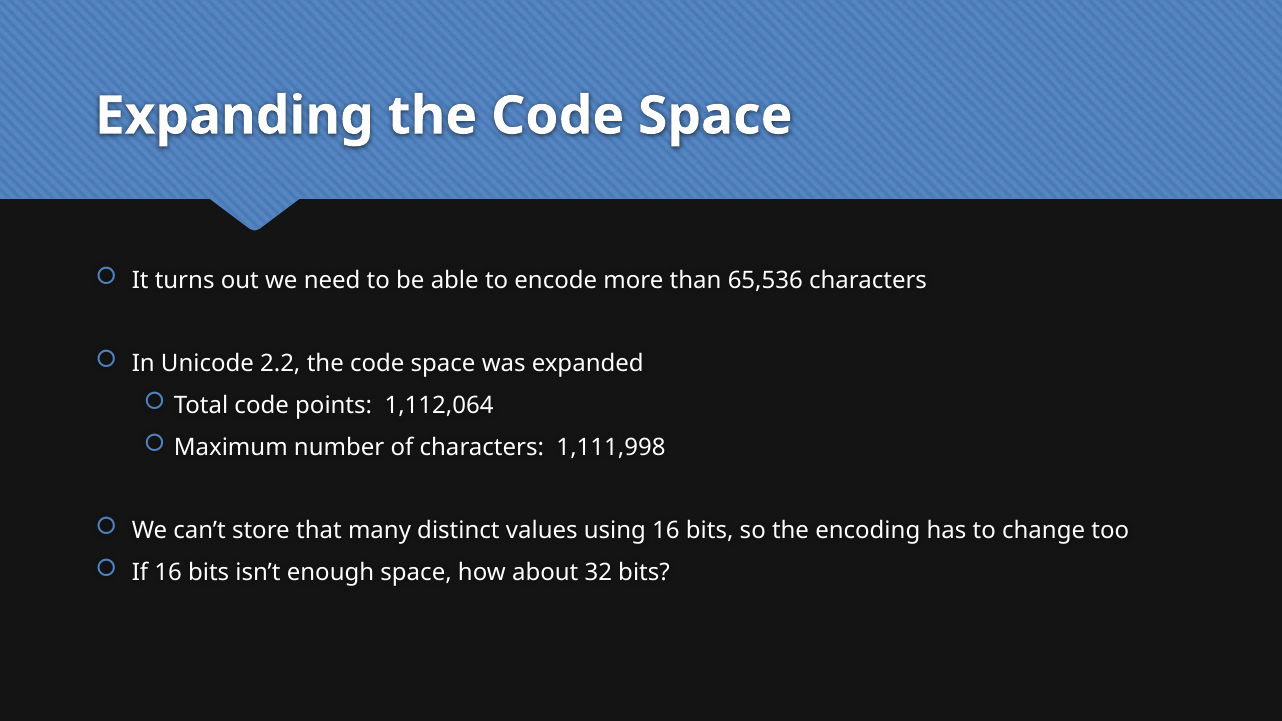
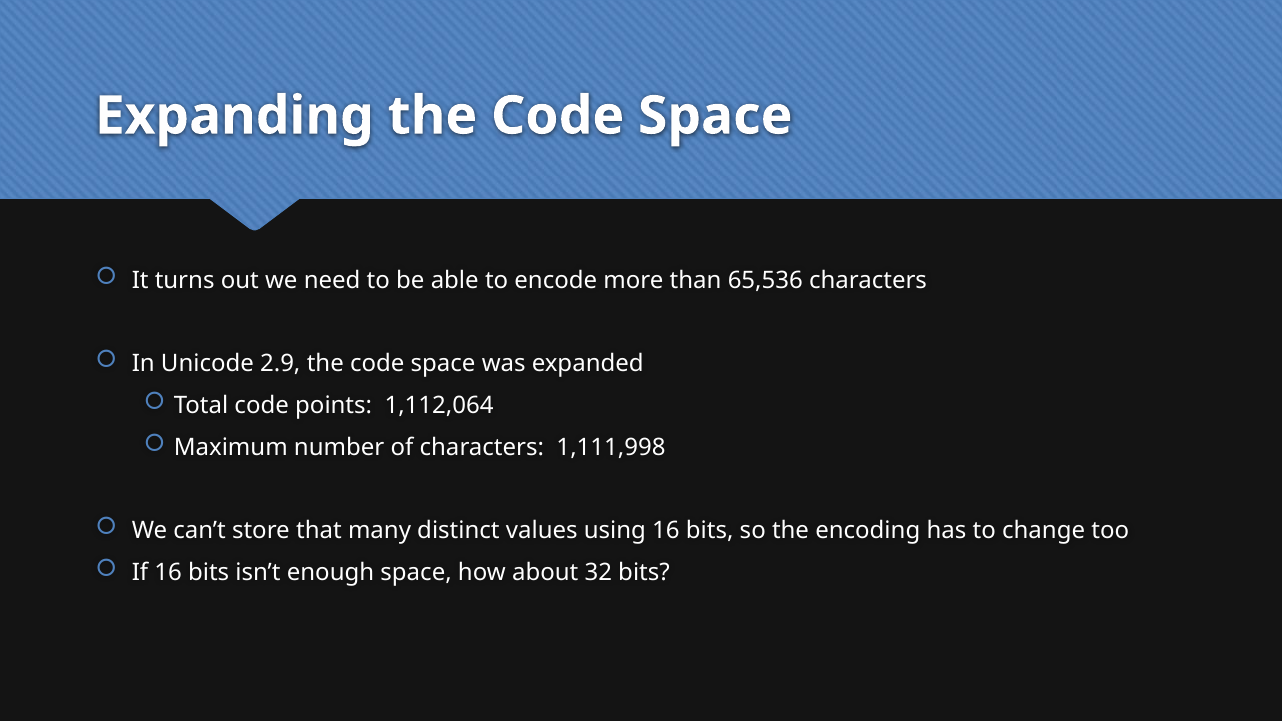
2.2: 2.2 -> 2.9 (280, 364)
